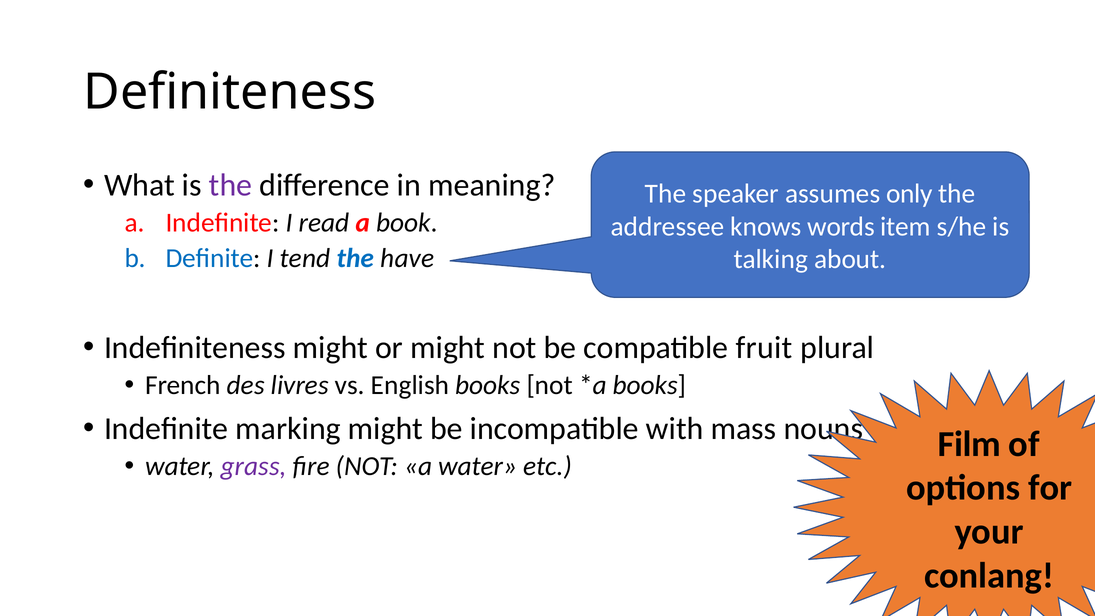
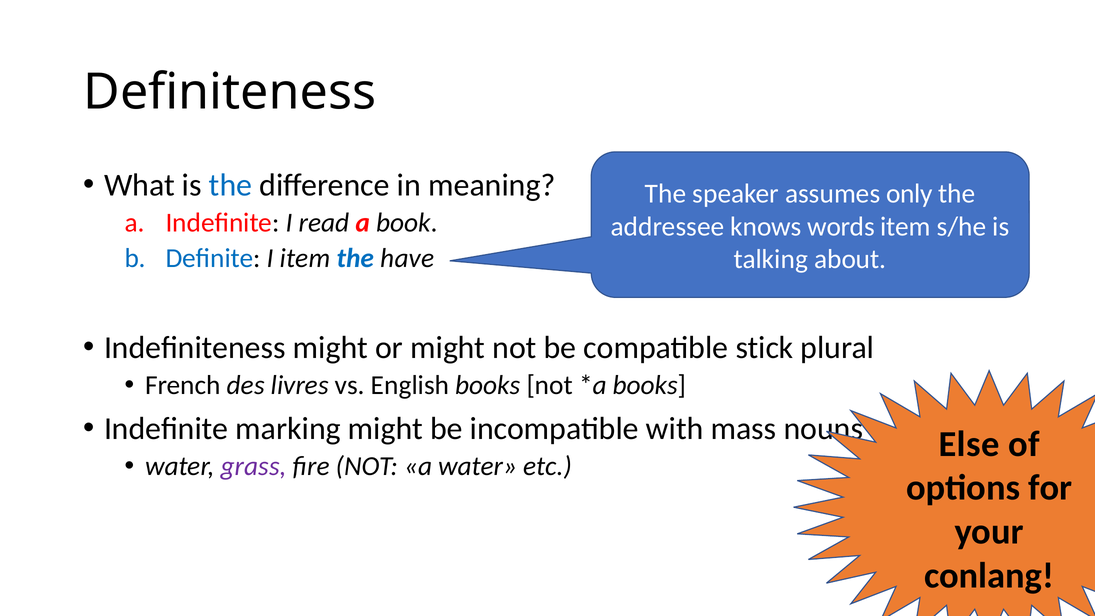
the colour: purple -> blue (231, 185)
I tend: tend -> item (305, 258)
fruit: fruit -> stick (764, 347)
Film: Film -> Else (969, 444)
